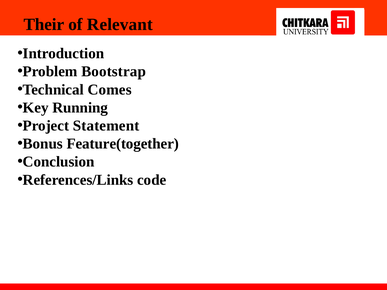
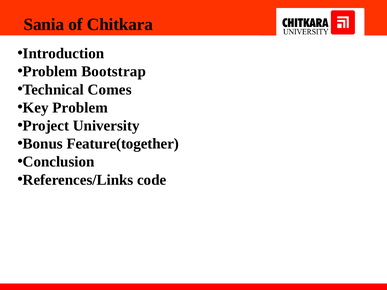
Their: Their -> Sania (44, 24)
Relevant: Relevant -> Chitkara (120, 24)
Key Running: Running -> Problem (80, 108)
Statement: Statement -> University (106, 126)
